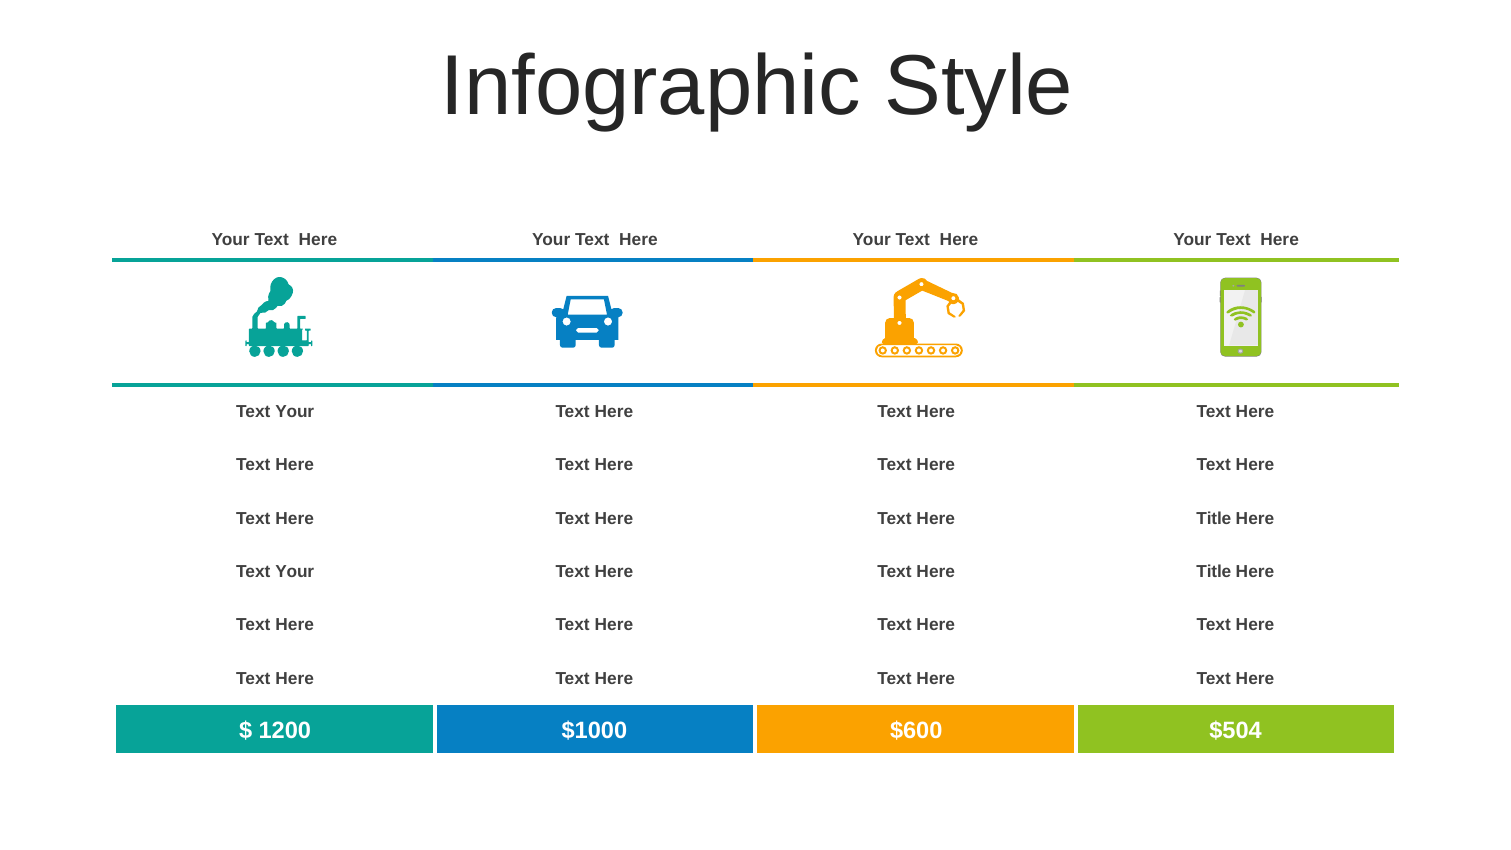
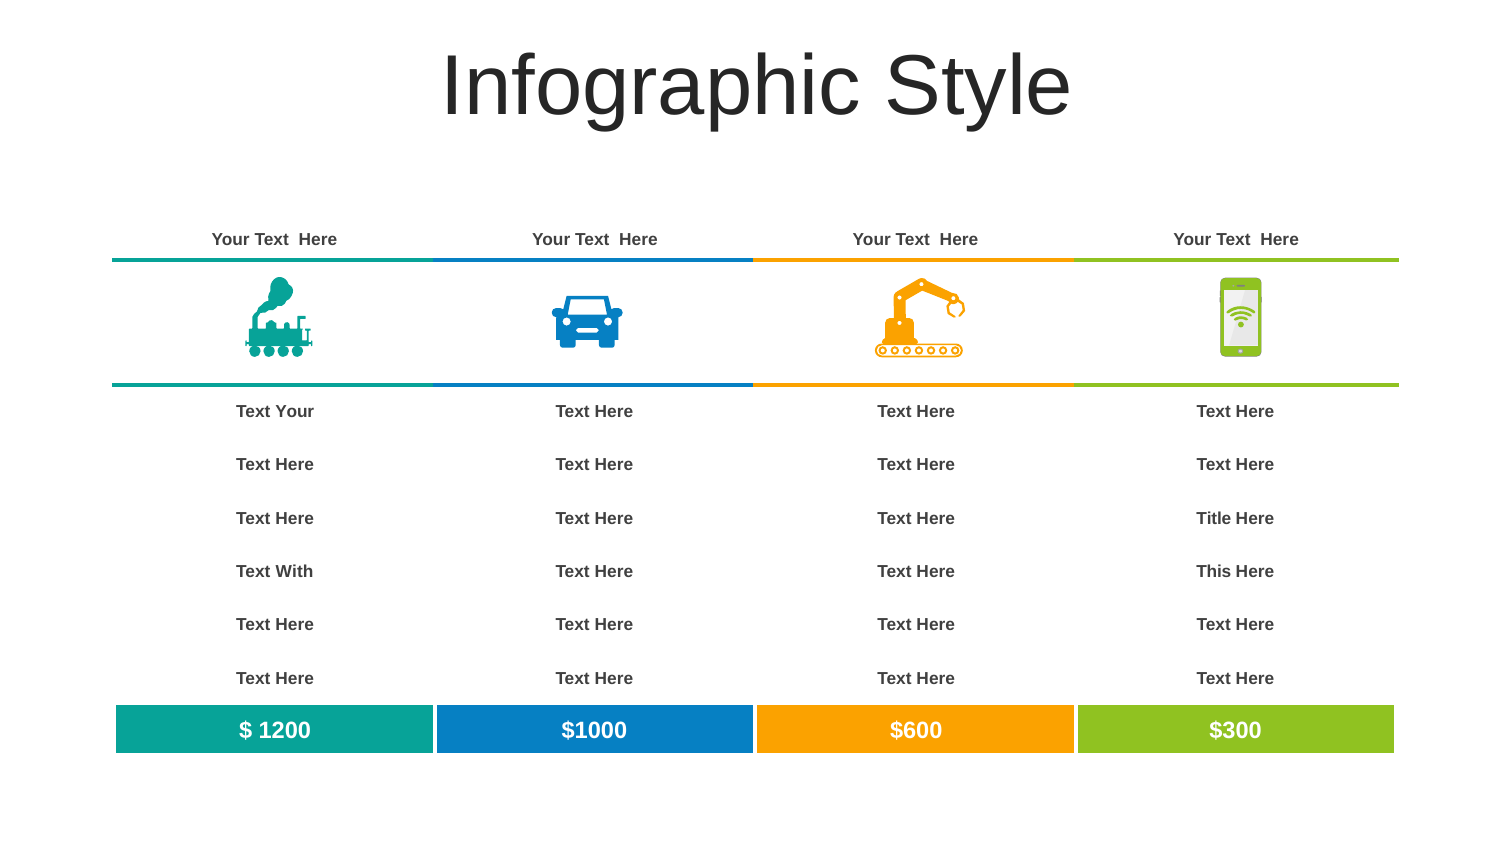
Your: Your -> With (295, 572)
Title: Title -> This (1214, 572)
$504: $504 -> $300 (1236, 730)
